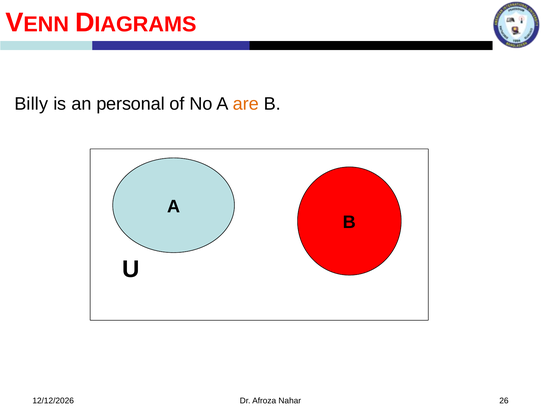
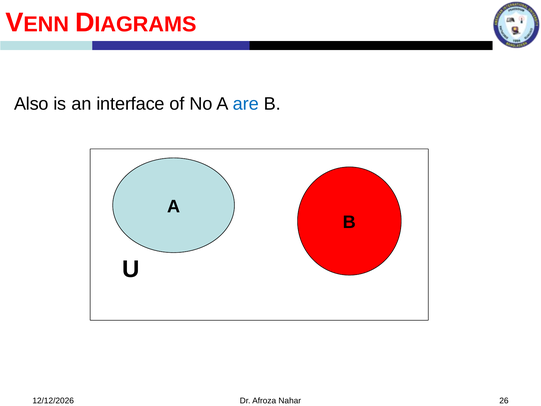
Billy: Billy -> Also (31, 104)
personal: personal -> interface (131, 104)
are colour: orange -> blue (246, 104)
